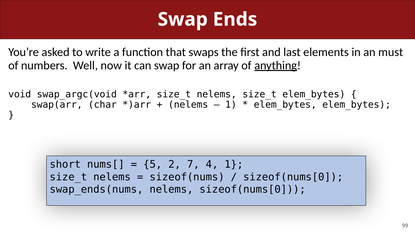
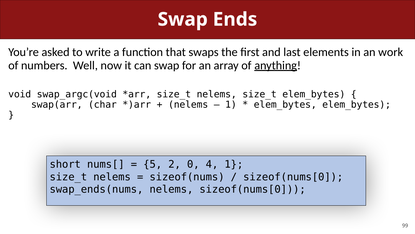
must: must -> work (391, 52)
7: 7 -> 0 (193, 164)
